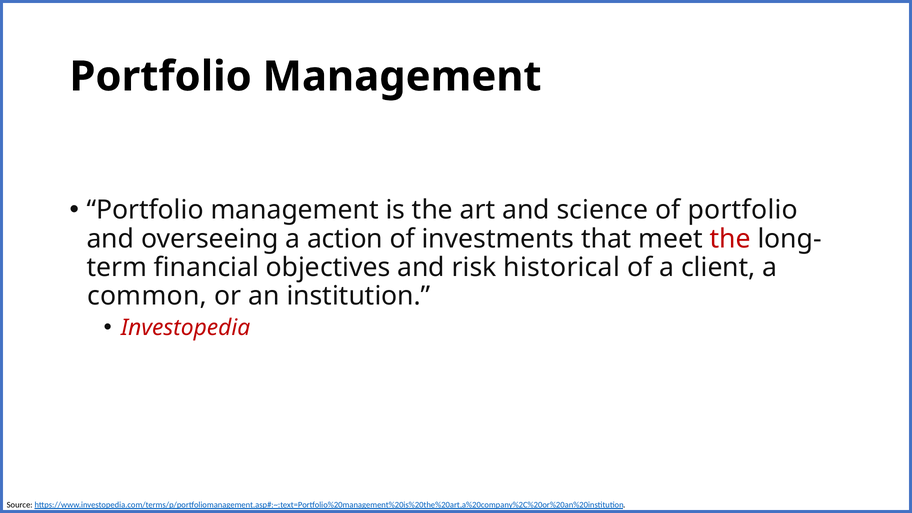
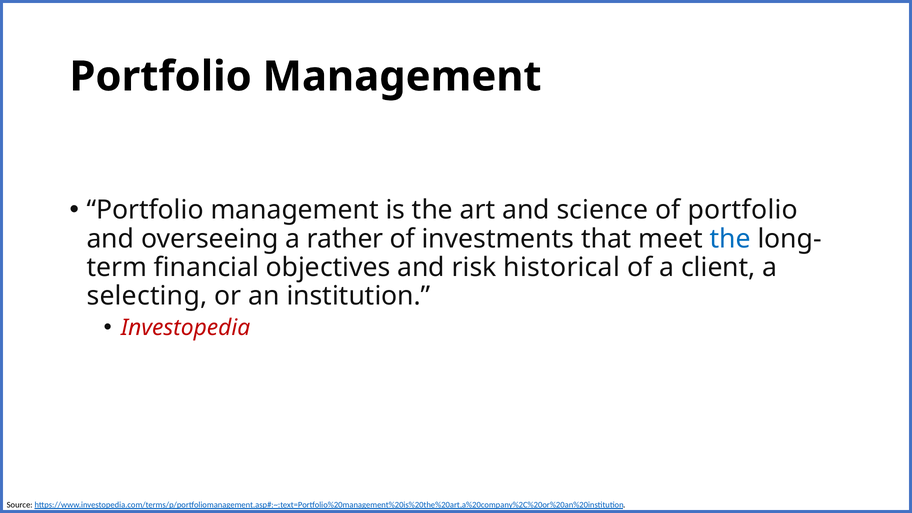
action: action -> rather (345, 239)
the colour: red -> blue (730, 239)
common: common -> selecting (147, 296)
